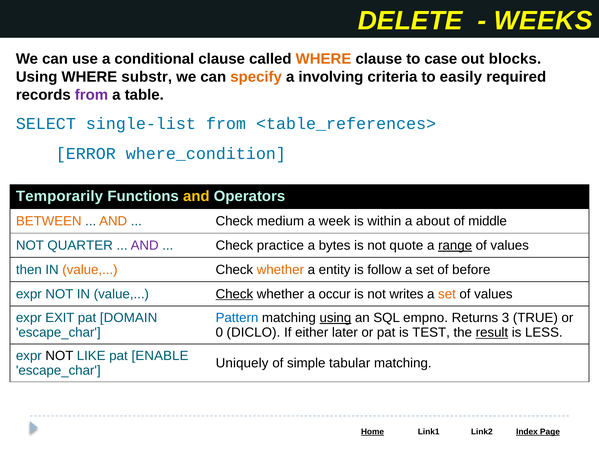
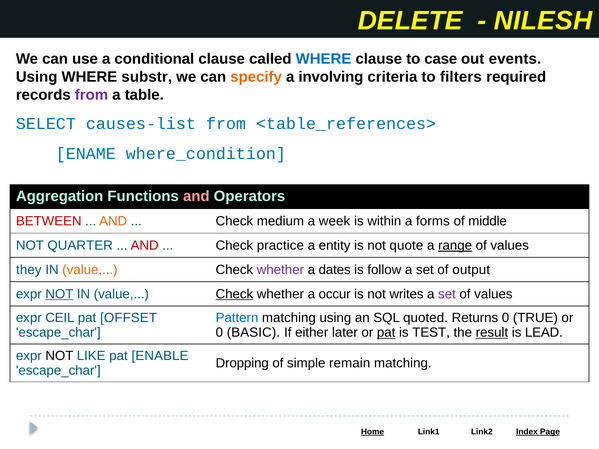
WEEKS: WEEKS -> NILESH (543, 21)
WHERE colour: orange -> blue (323, 59)
blocks: blocks -> events (515, 59)
easily: easily -> filters (461, 77)
single-list: single-list -> causes-list (141, 124)
ERROR: ERROR -> ENAME (86, 154)
Temporarily: Temporarily -> Aggregation (60, 196)
and colour: yellow -> pink (196, 196)
BETWEEN colour: orange -> red (49, 221)
about: about -> forms (433, 221)
AND colour: purple -> red (145, 246)
bytes: bytes -> entity (335, 246)
then: then -> they (29, 270)
whether colour: orange -> purple (280, 270)
entity: entity -> dates (335, 270)
before: before -> output (471, 270)
NOT underline: none -> present (59, 294)
set colour: orange -> purple (447, 294)
EXIT: EXIT -> CEIL (60, 318)
DOMAIN: DOMAIN -> OFFSET (129, 318)
using underline: present -> none (335, 318)
empno: empno -> quoted (426, 318)
Returns 3: 3 -> 0 (505, 318)
DICLO: DICLO -> BASIC (253, 333)
pat underline: none -> present (386, 333)
LESS: LESS -> LEAD (544, 333)
Uniquely: Uniquely -> Dropping (242, 363)
tabular: tabular -> remain (350, 363)
